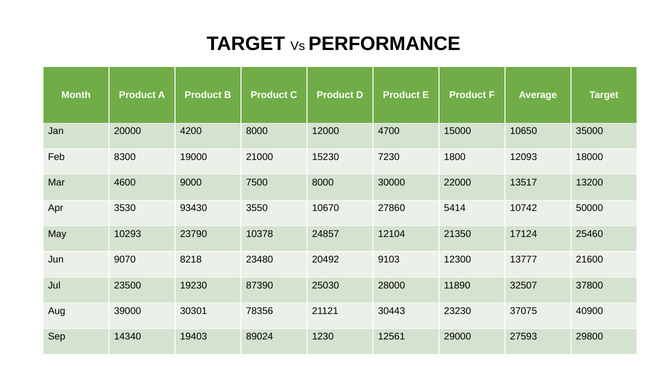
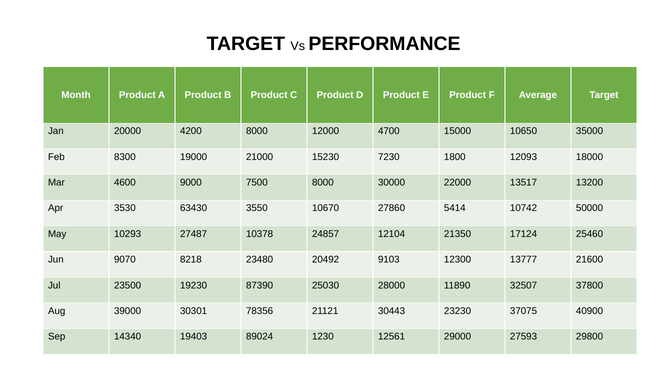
93430: 93430 -> 63430 (194, 208)
23790: 23790 -> 27487 (194, 234)
